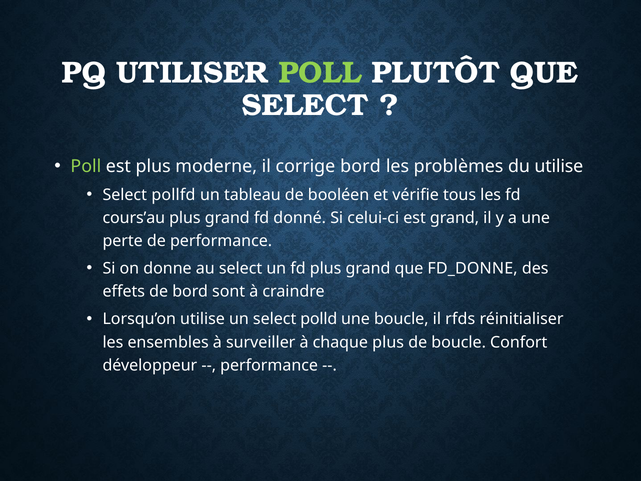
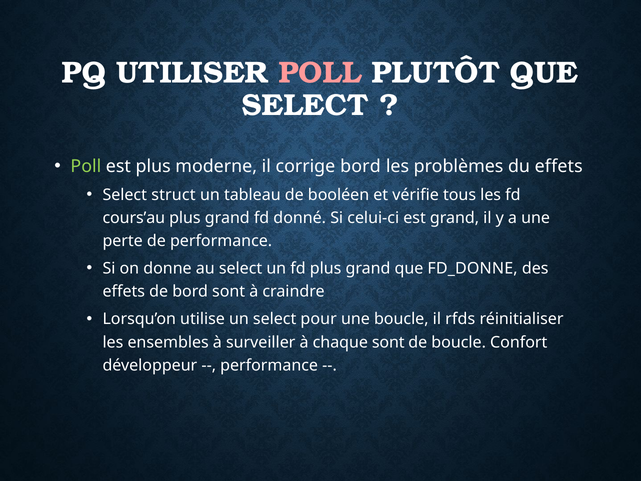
POLL colour: light green -> pink (320, 73)
du utilise: utilise -> effets (559, 166)
pollfd: pollfd -> struct (173, 195)
polld: polld -> pour (319, 319)
chaque plus: plus -> sont (388, 342)
